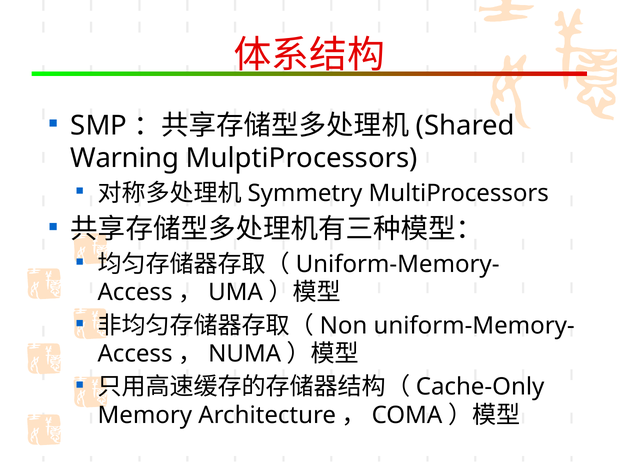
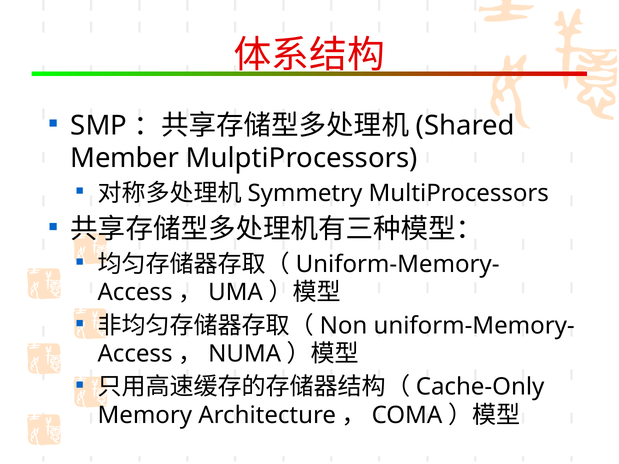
Warning: Warning -> Member (125, 158)
